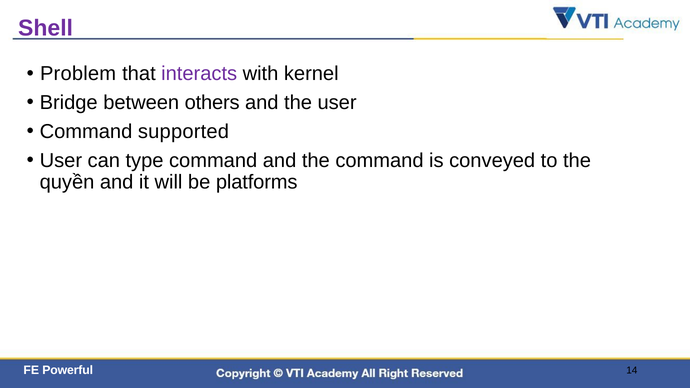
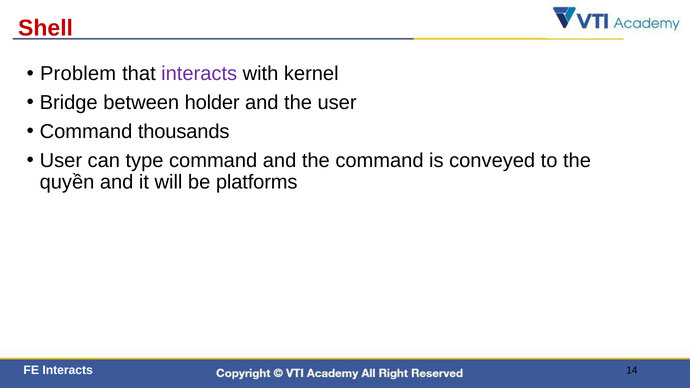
Shell colour: purple -> red (46, 28)
others: others -> holder (212, 103)
supported: supported -> thousands (184, 132)
Powerful: Powerful -> Interacts (68, 370)
